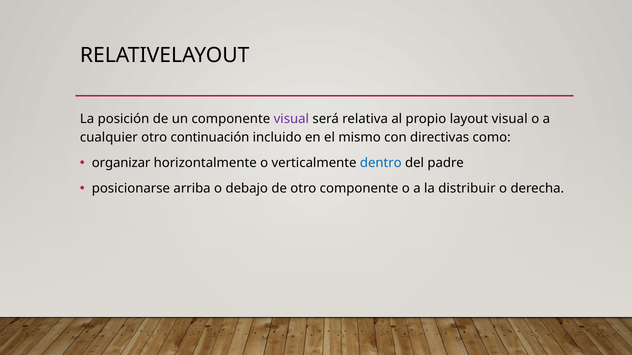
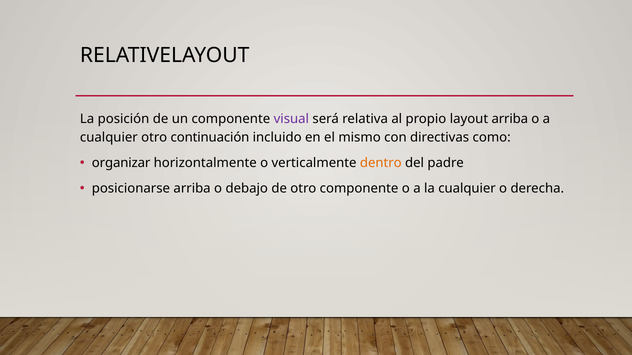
layout visual: visual -> arriba (510, 119)
dentro colour: blue -> orange (381, 163)
la distribuir: distribuir -> cualquier (467, 189)
